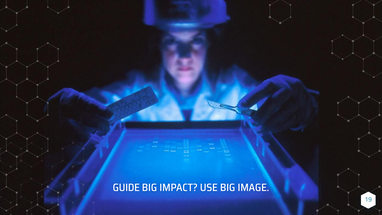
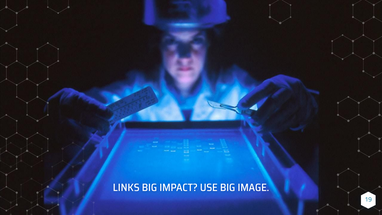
GUIDE: GUIDE -> LINKS (126, 187)
